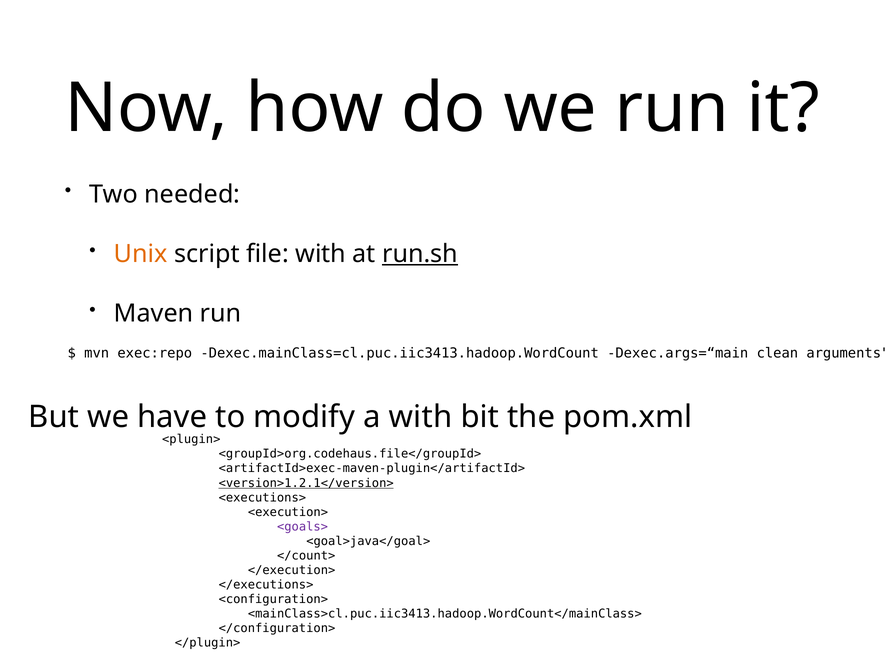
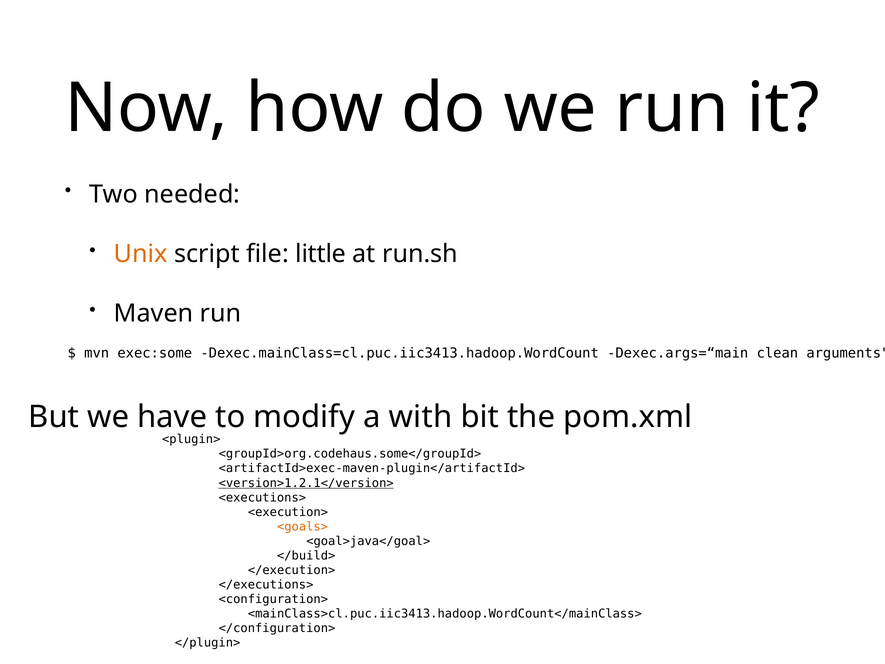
file with: with -> little (321, 254)
run.sh underline: present -> none (420, 254)
exec:repo: exec:repo -> exec:some (155, 353)
<groupId>org.codehaus.file</groupId>: <groupId>org.codehaus.file</groupId> -> <groupId>org.codehaus.some</groupId> (350, 454)
<goals> colour: purple -> orange (303, 526)
</count>: </count> -> </build> (306, 555)
